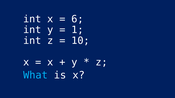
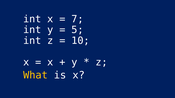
6: 6 -> 7 (77, 19)
1: 1 -> 5 (77, 30)
What colour: light blue -> yellow (36, 75)
